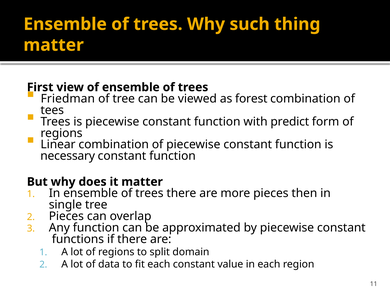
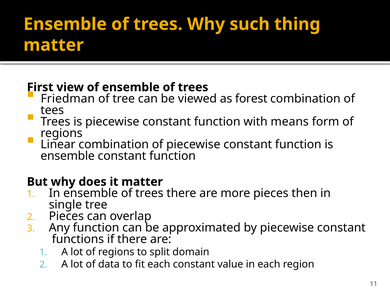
predict: predict -> means (290, 121)
necessary: necessary -> ensemble (68, 156)
